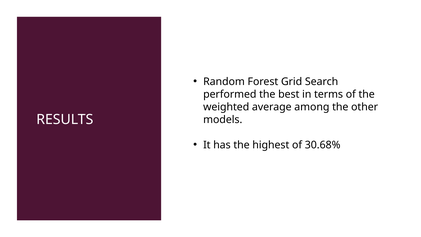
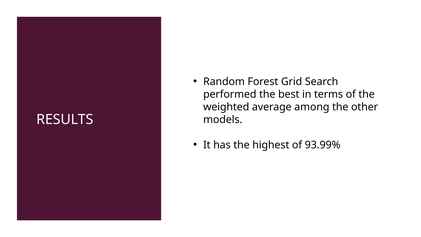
30.68%: 30.68% -> 93.99% (323, 145)
